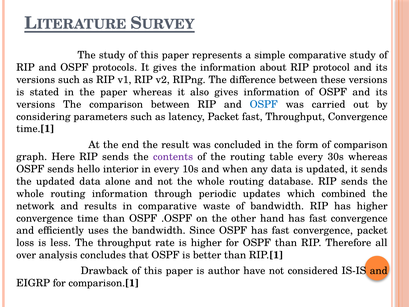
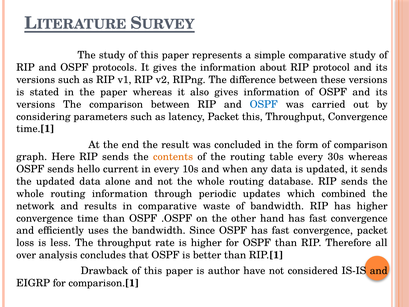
Packet fast: fast -> this (252, 117)
contents colour: purple -> orange (173, 157)
interior: interior -> current (121, 169)
